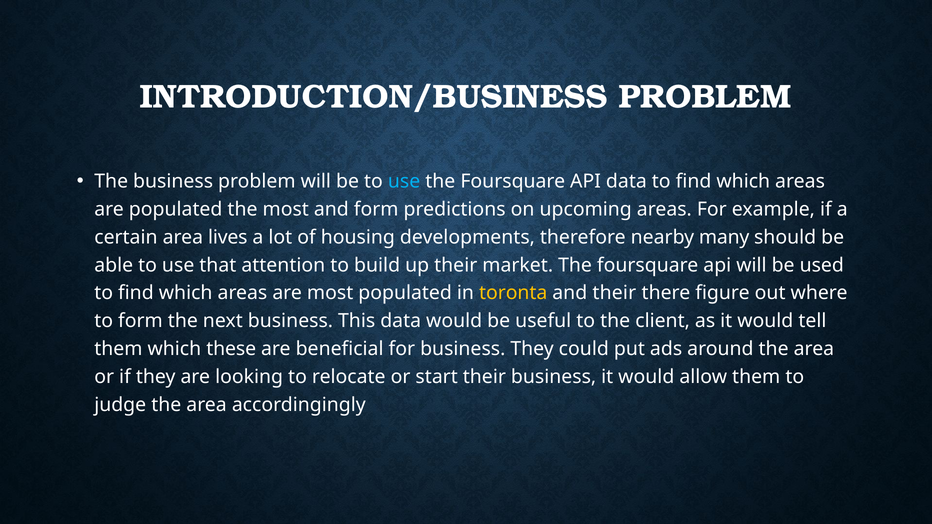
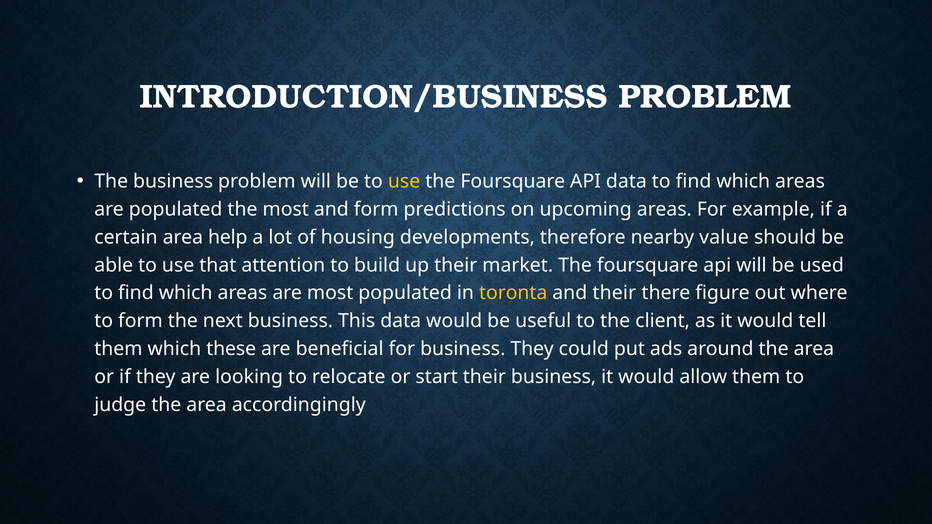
use colour: light blue -> yellow (404, 181)
lives: lives -> help (228, 237)
many: many -> value (724, 237)
